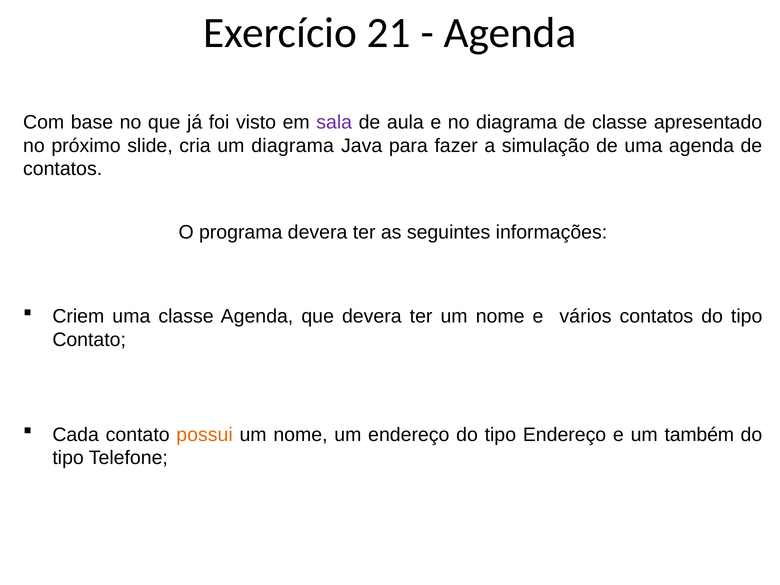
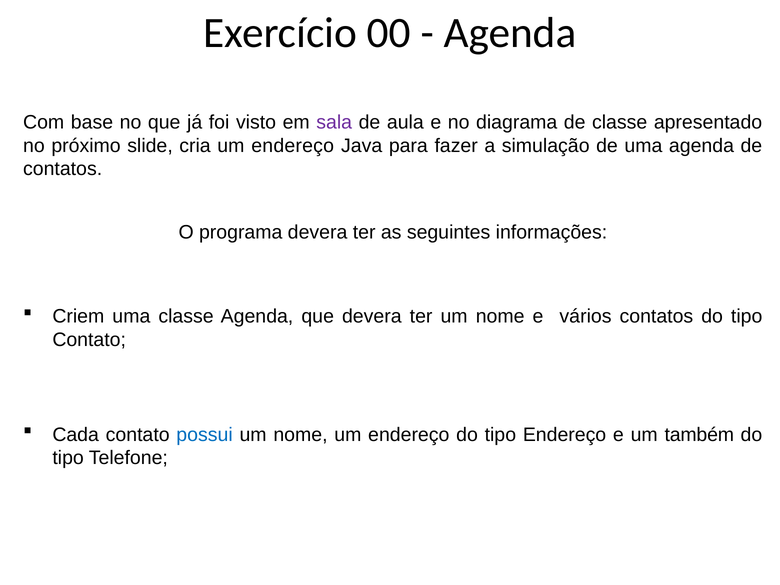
21: 21 -> 00 (389, 33)
cria um diagrama: diagrama -> endereço (293, 146)
possui colour: orange -> blue (205, 435)
